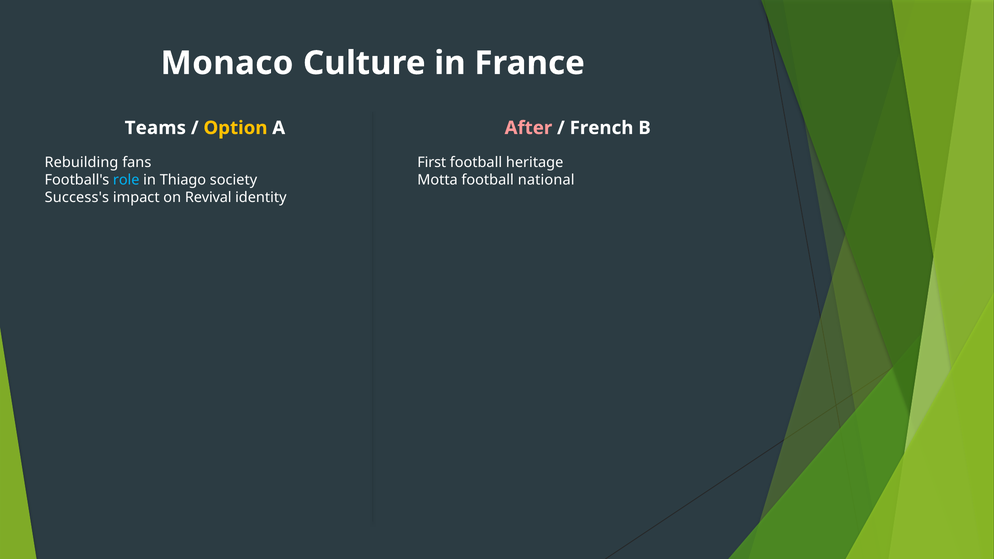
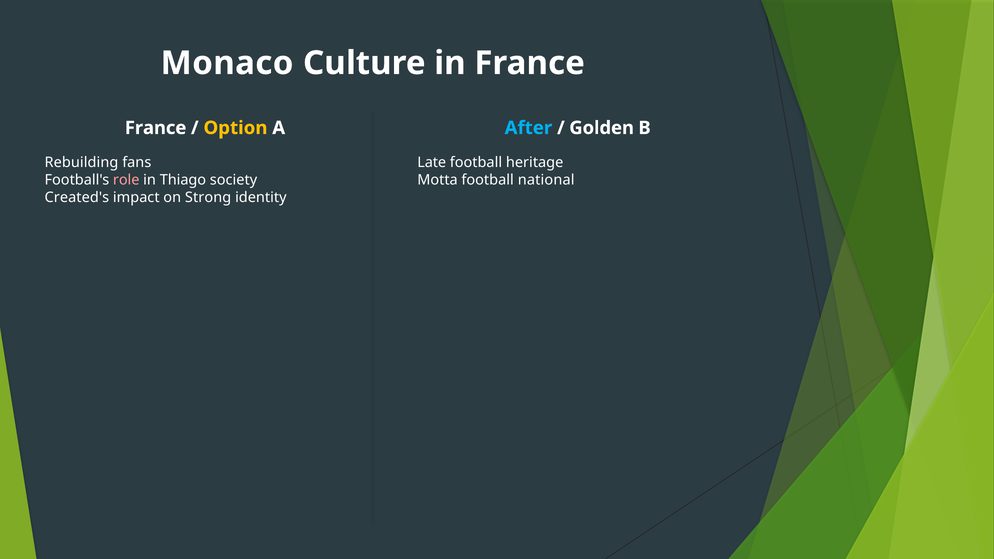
Teams: Teams -> France (156, 128)
After colour: pink -> light blue (528, 128)
French: French -> Golden (602, 128)
First: First -> Late (432, 162)
role colour: light blue -> pink (126, 180)
Success's: Success's -> Created's (77, 197)
Revival: Revival -> Strong (208, 197)
